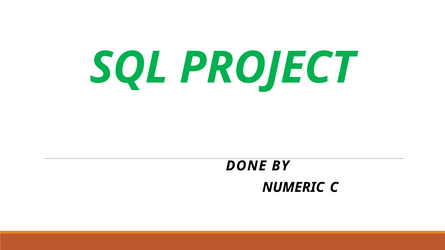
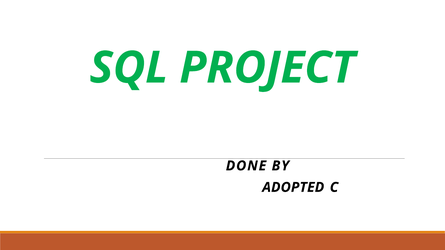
NUMERIC: NUMERIC -> ADOPTED (293, 188)
